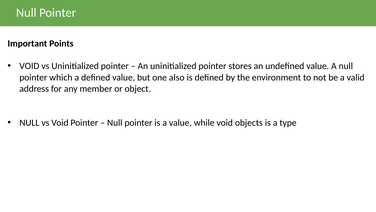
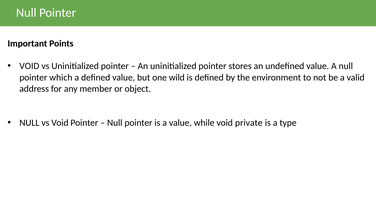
also: also -> wild (177, 77)
objects: objects -> private (249, 122)
